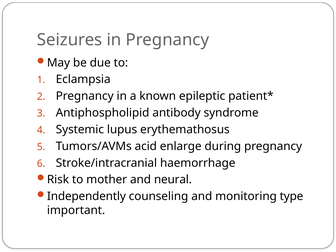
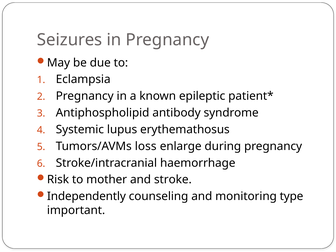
acid: acid -> loss (146, 146)
neural: neural -> stroke (173, 180)
